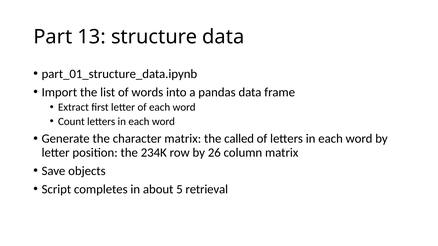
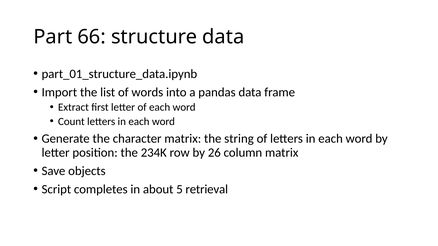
13: 13 -> 66 (92, 37)
called: called -> string (239, 139)
